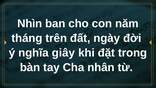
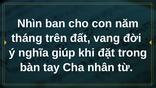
ngày: ngày -> vang (107, 38)
giây: giây -> giúp (63, 53)
